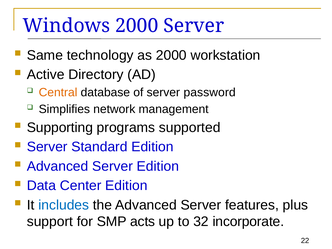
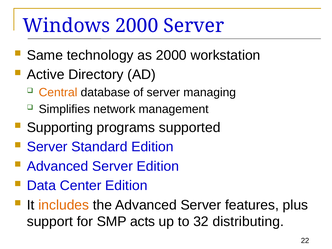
password: password -> managing (210, 92)
includes colour: blue -> orange (64, 205)
incorporate: incorporate -> distributing (248, 222)
